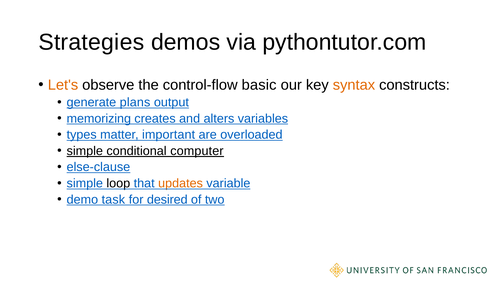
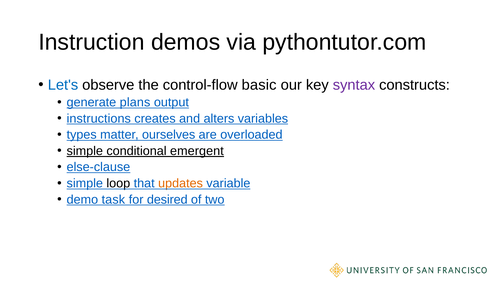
Strategies: Strategies -> Instruction (91, 42)
Let's colour: orange -> blue (63, 85)
syntax colour: orange -> purple (354, 85)
memorizing: memorizing -> instructions (99, 119)
important: important -> ourselves (169, 135)
computer: computer -> emergent (197, 151)
